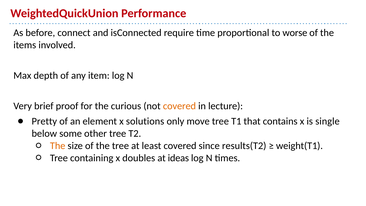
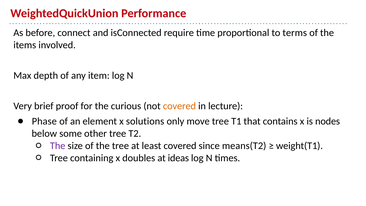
worse: worse -> terms (295, 33)
Pretty: Pretty -> Phase (44, 121)
single: single -> nodes (328, 121)
The colour: orange -> purple (58, 146)
results(T2: results(T2 -> means(T2 (244, 146)
